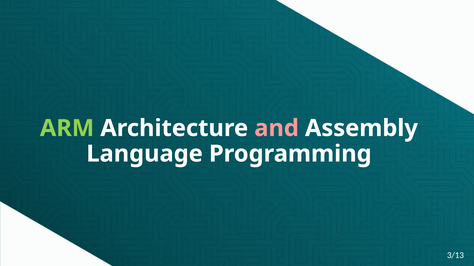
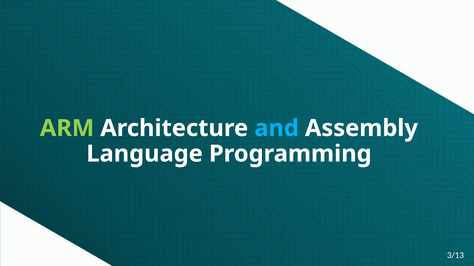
and colour: pink -> light blue (277, 129)
